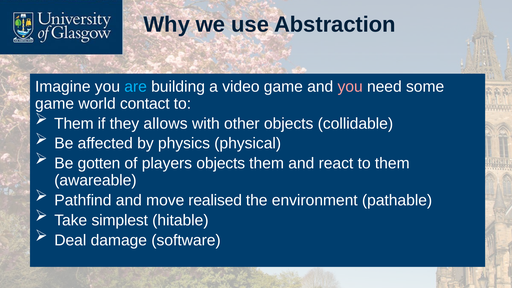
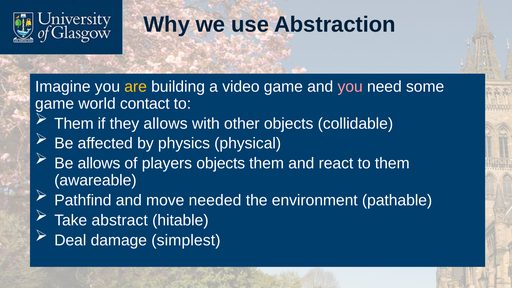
are colour: light blue -> yellow (136, 87)
Be gotten: gotten -> allows (99, 163)
realised: realised -> needed (215, 200)
simplest: simplest -> abstract (120, 220)
software: software -> simplest (186, 240)
